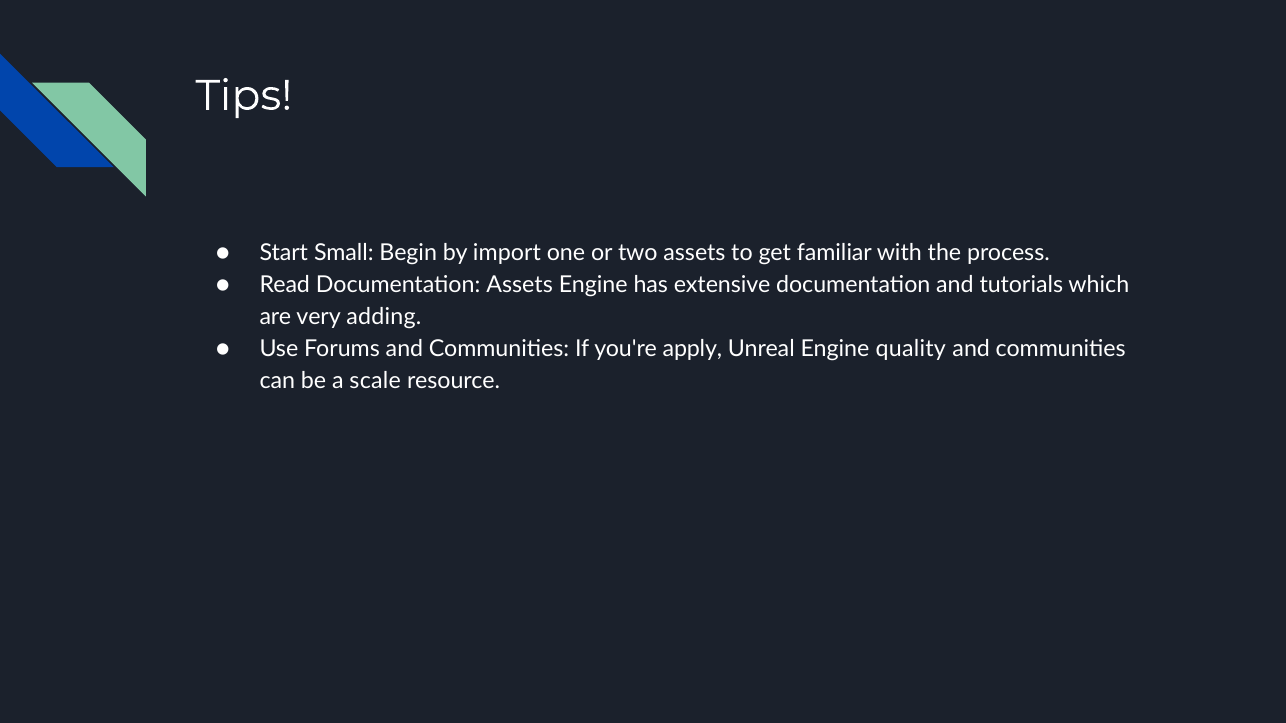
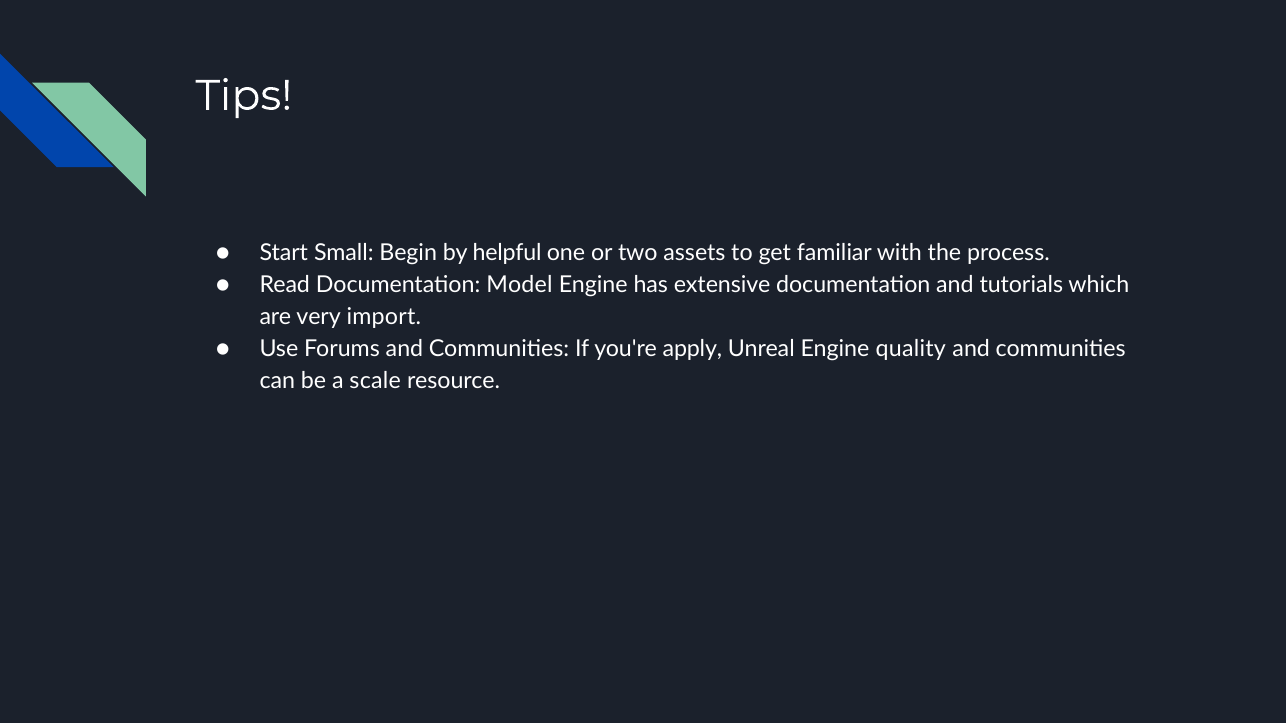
import: import -> helpful (507, 253)
Documentation Assets: Assets -> Model (519, 285)
adding: adding -> import (384, 317)
